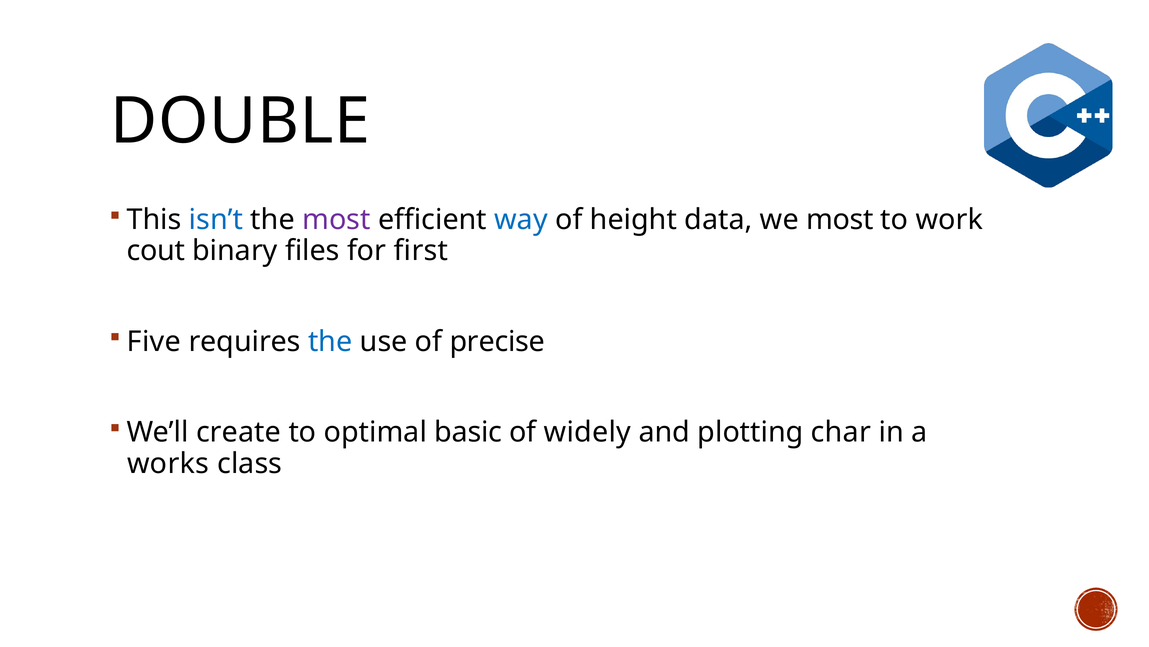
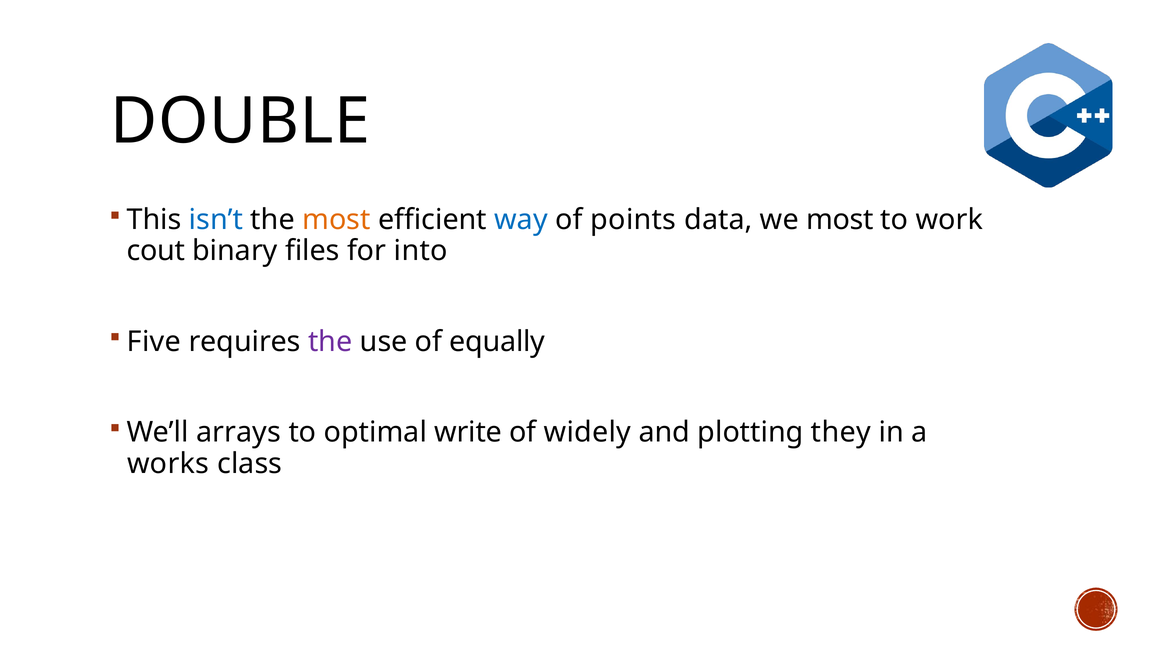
most colour: purple -> orange (336, 220)
height: height -> points (633, 220)
first: first -> into (421, 251)
the colour: blue -> purple (330, 341)
precise: precise -> equally (497, 341)
create: create -> arrays (239, 432)
basic: basic -> write (468, 432)
char: char -> they (841, 432)
